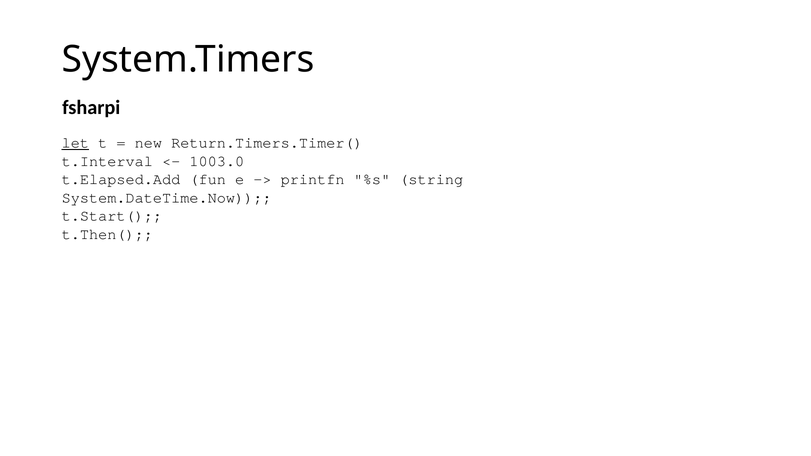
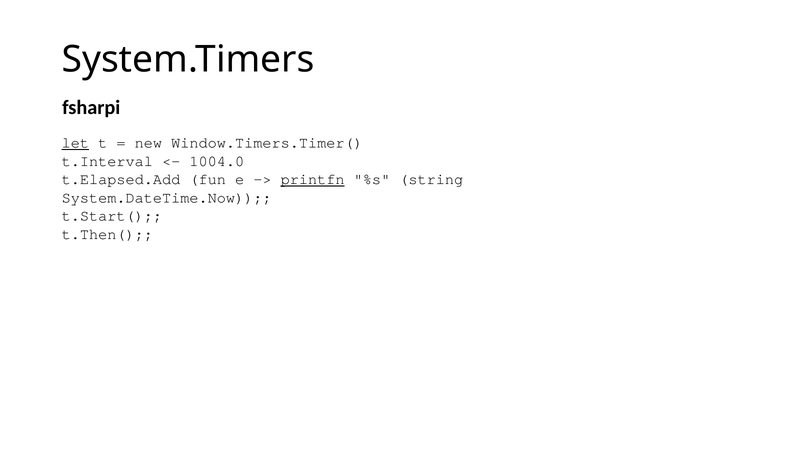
Return.Timers.Timer(: Return.Timers.Timer( -> Window.Timers.Timer( (267, 143)
1003.0: 1003.0 -> 1004.0 (217, 161)
printfn underline: none -> present (313, 180)
